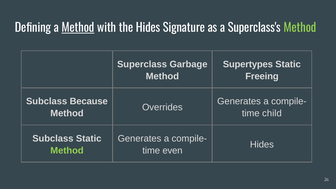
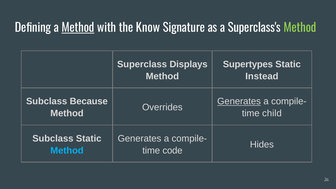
the Hides: Hides -> Know (148, 28)
Garbage: Garbage -> Displays (189, 64)
Freeing: Freeing -> Instead (262, 76)
Generates underline: none -> present (239, 101)
Method colour: light green -> light blue (67, 151)
even: even -> code (172, 151)
